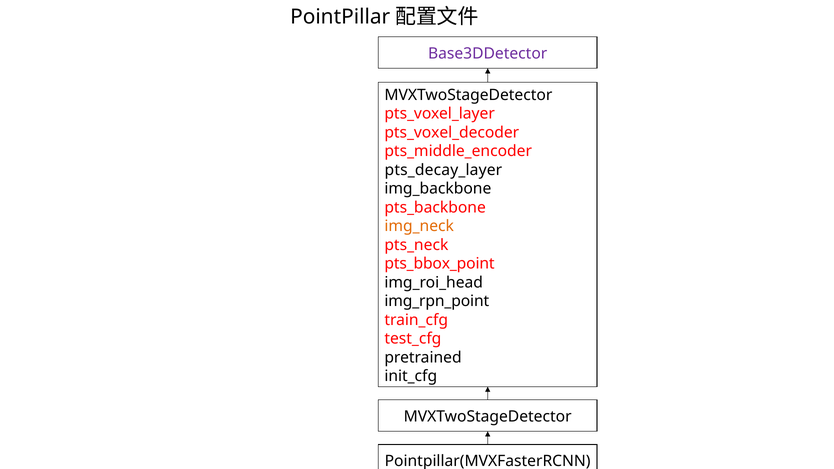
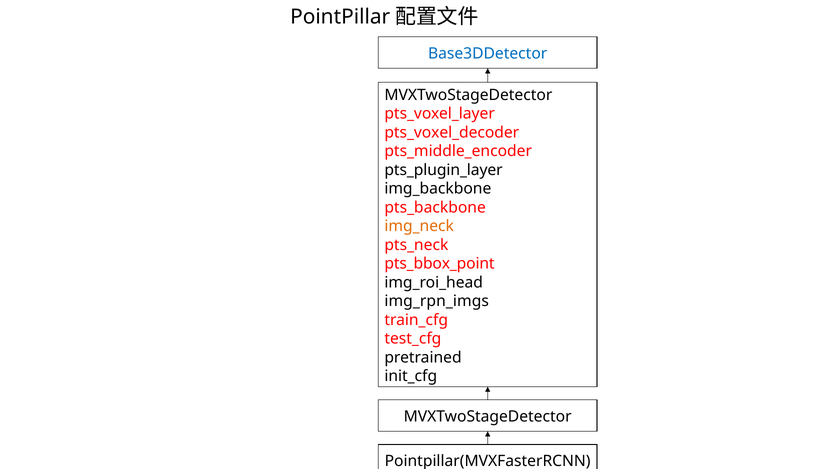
Base3DDetector colour: purple -> blue (488, 54)
pts_decay_layer: pts_decay_layer -> pts_plugin_layer (444, 170)
img_rpn_point: img_rpn_point -> img_rpn_imgs (437, 301)
